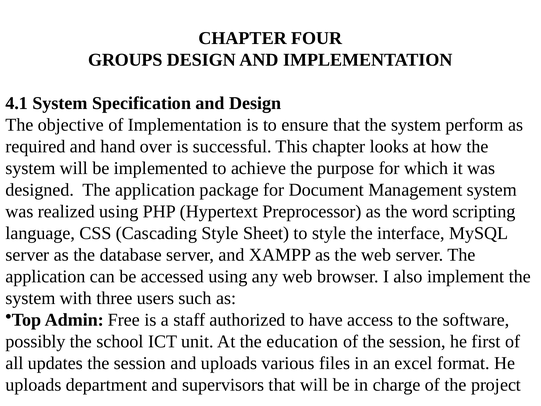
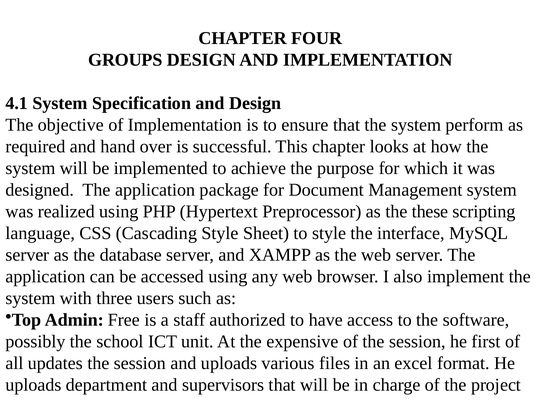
word: word -> these (430, 211)
education: education -> expensive (302, 341)
